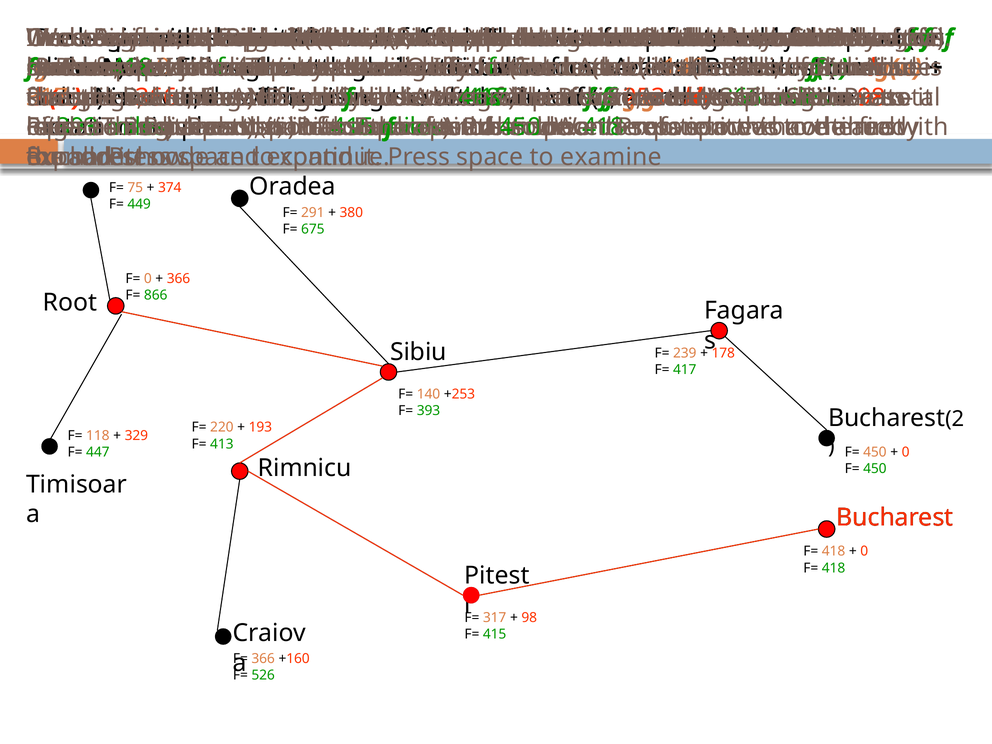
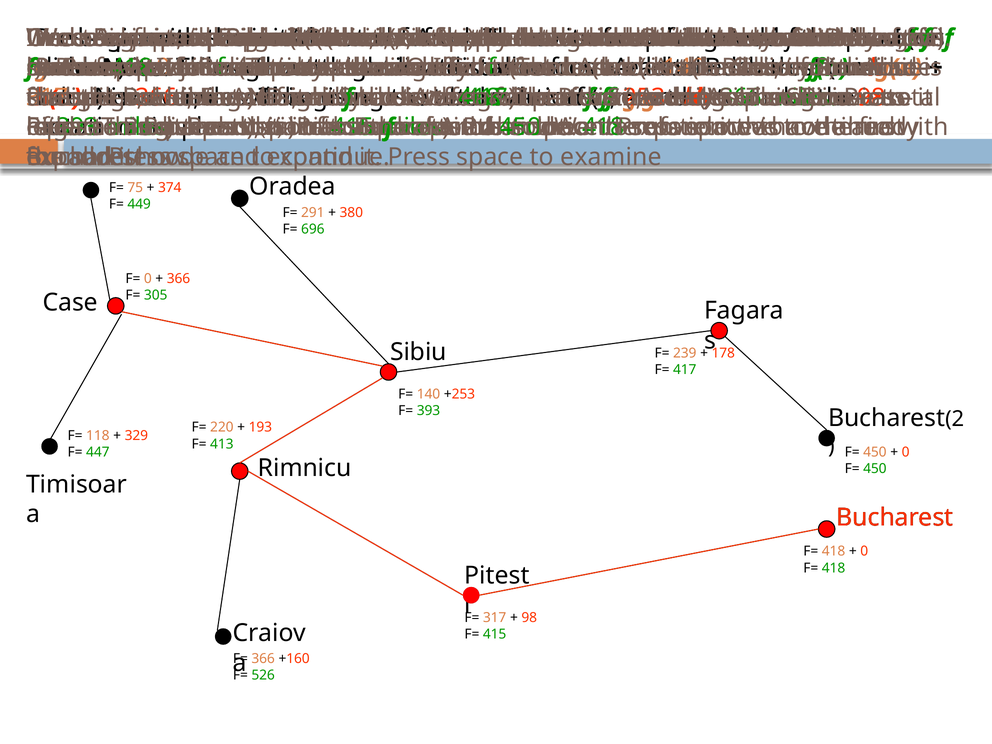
675: 675 -> 696 (313, 229)
866: 866 -> 305 (156, 295)
Root: Root -> Case (70, 303)
